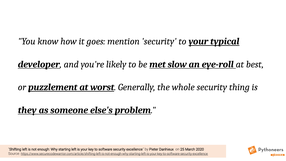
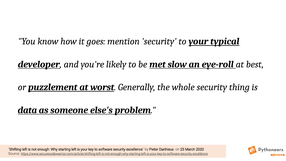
they: they -> data (27, 110)
